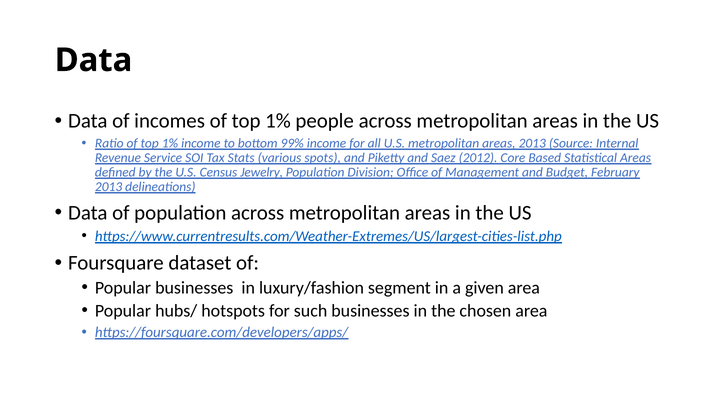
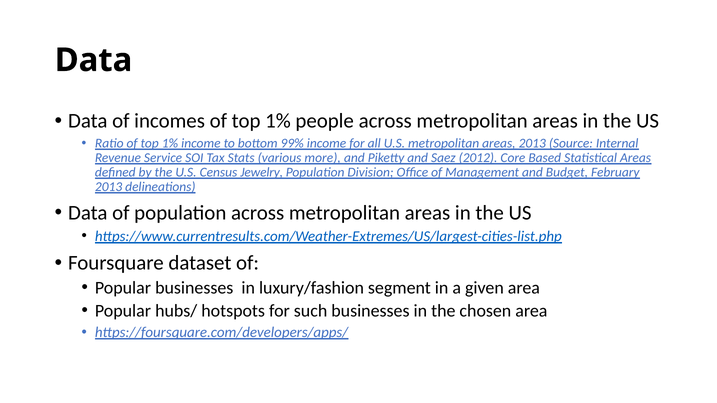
spots: spots -> more (323, 158)
